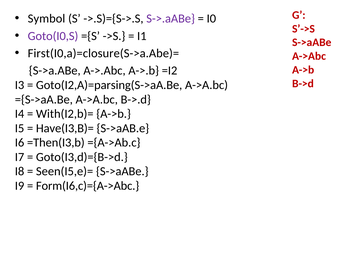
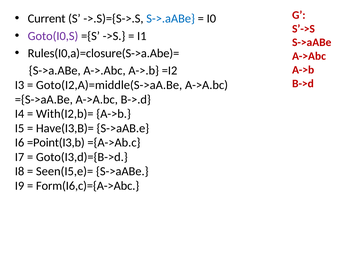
Symbol: Symbol -> Current (47, 19)
S->.aABe colour: purple -> blue (171, 19)
First(I0,a)=closure(S->a.Abe)=: First(I0,a)=closure(S->a.Abe)= -> Rules(I0,a)=closure(S->a.Abe)= (104, 53)
Goto(I2,A)=parsing(S->aA.Be: Goto(I2,A)=parsing(S->aA.Be -> Goto(I2,A)=middle(S->aA.Be (109, 85)
=Then(I3,b: =Then(I3,b -> =Point(I3,b (56, 143)
